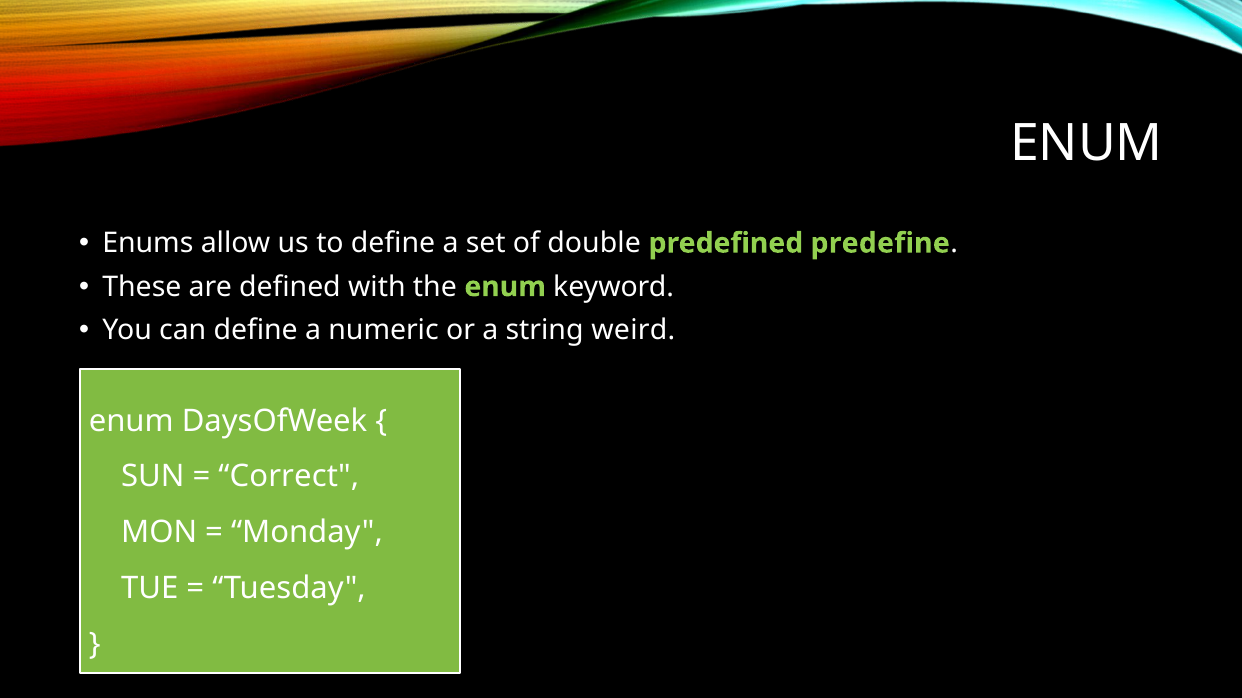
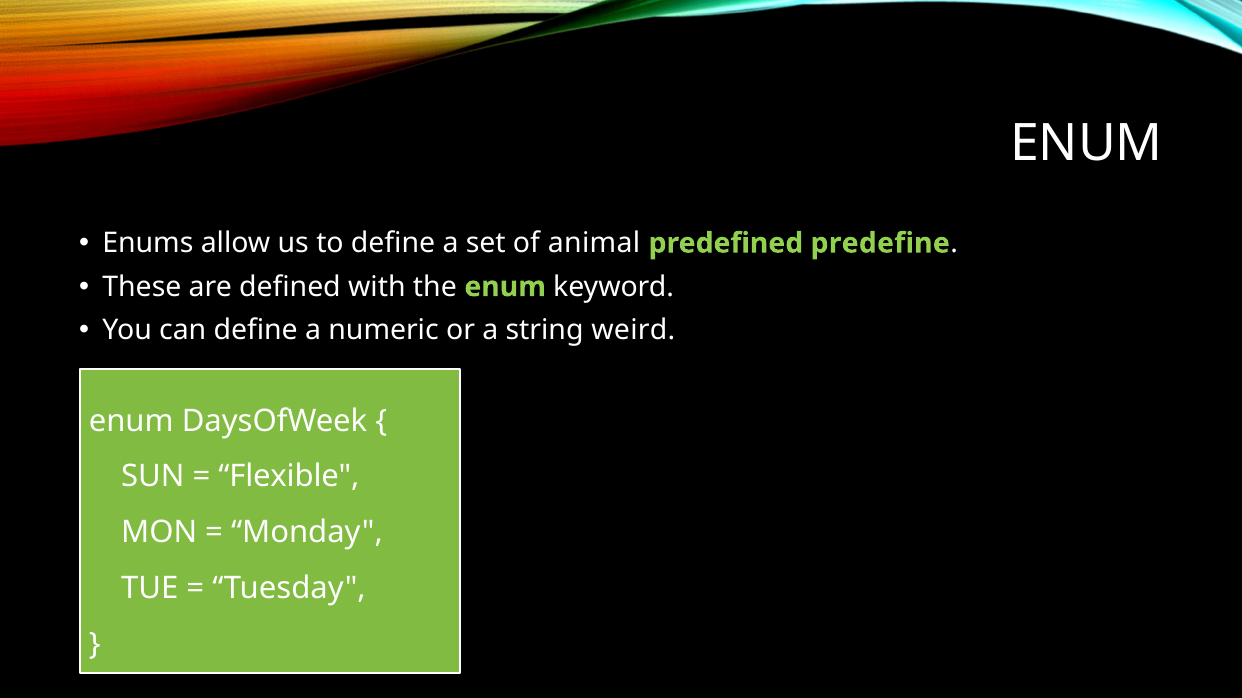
double: double -> animal (594, 243)
Correct: Correct -> Flexible (289, 477)
